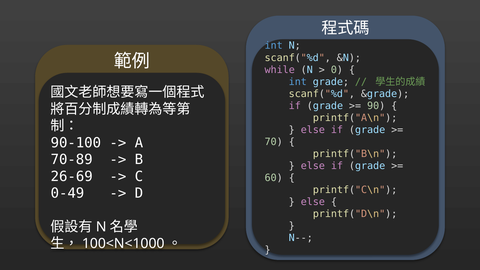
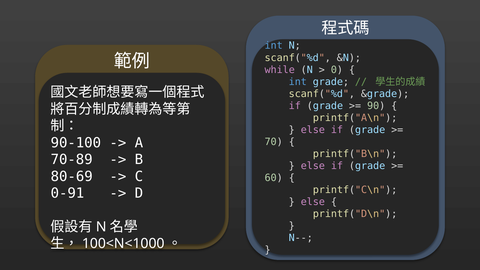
26-69: 26-69 -> 80-69 (72, 176)
0-49: 0-49 -> 0-91 (67, 193)
